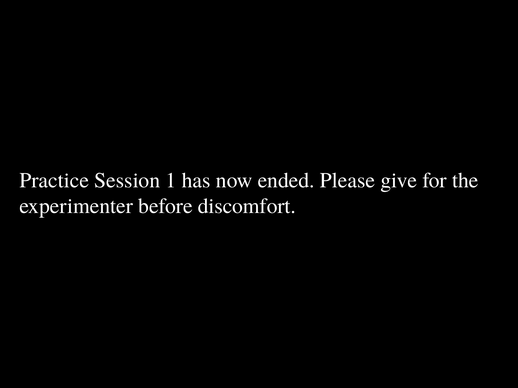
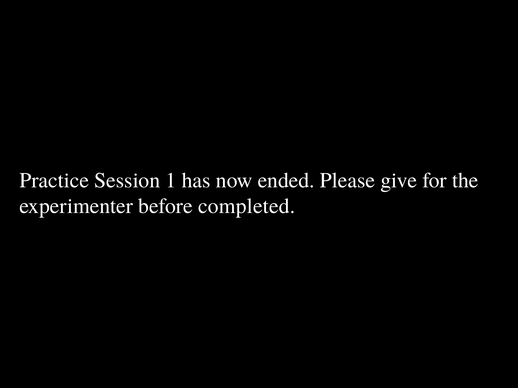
discomfort: discomfort -> completed (247, 206)
